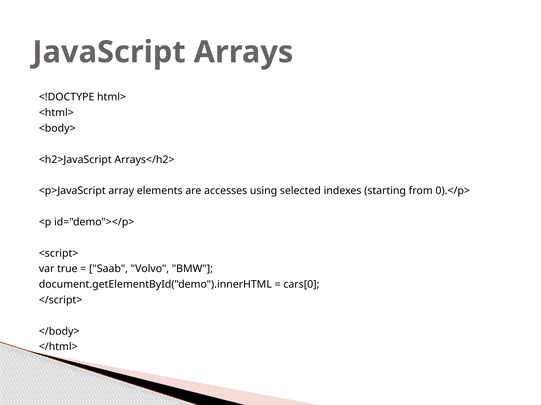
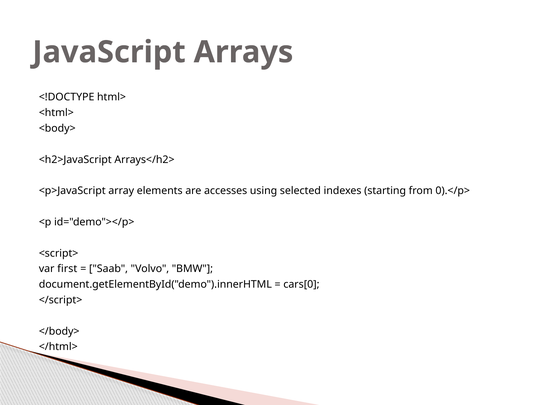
true: true -> first (67, 269)
